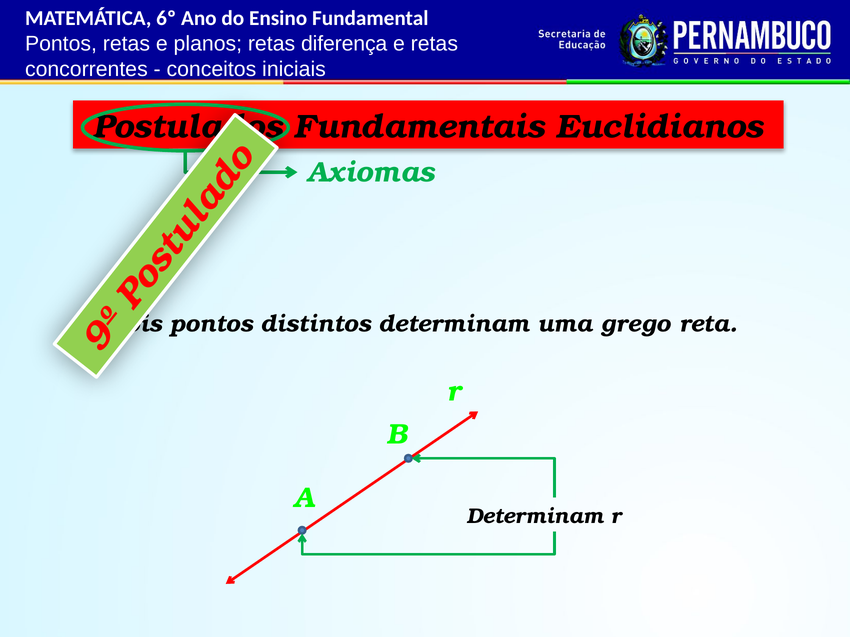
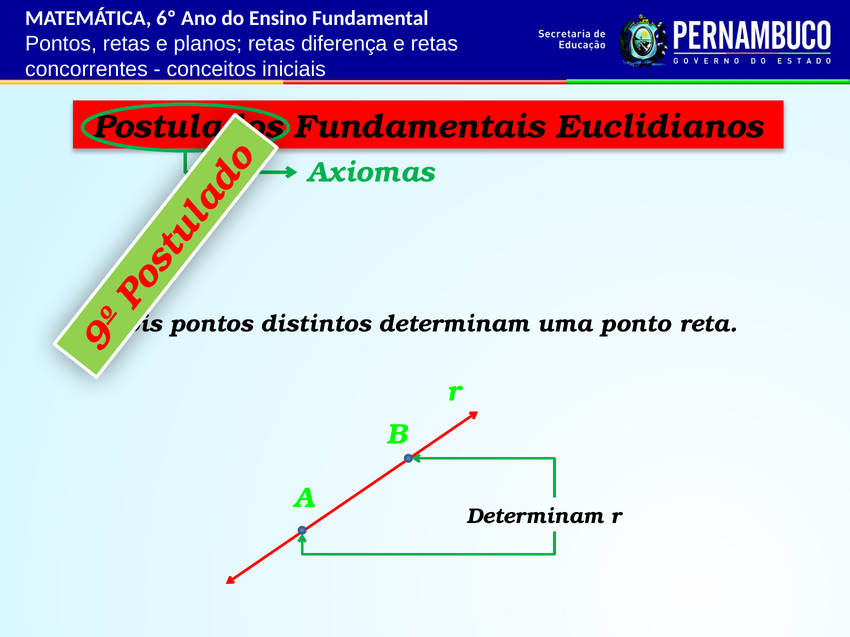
grego: grego -> ponto (636, 324)
